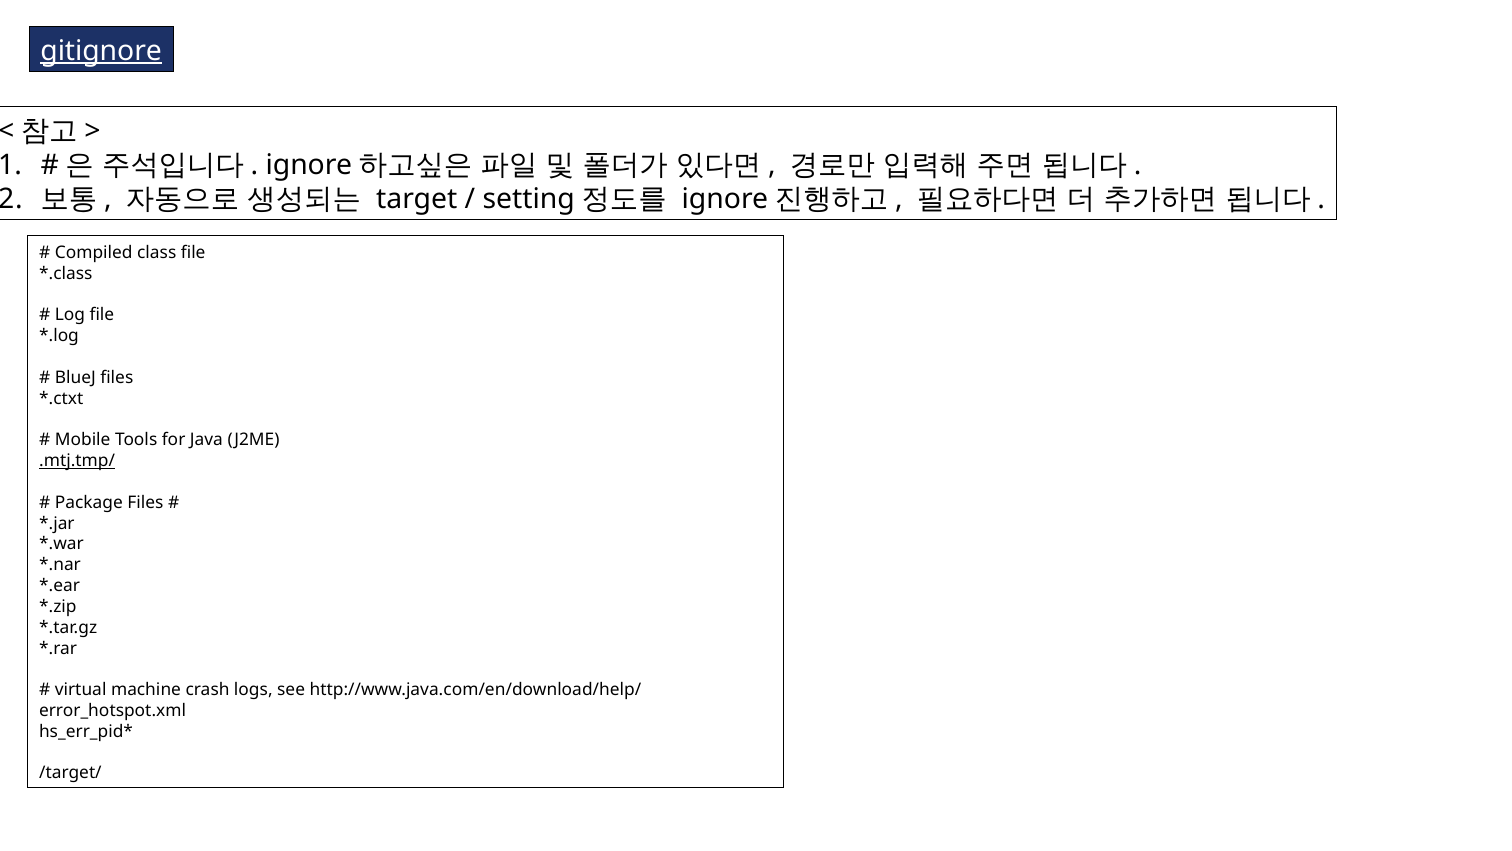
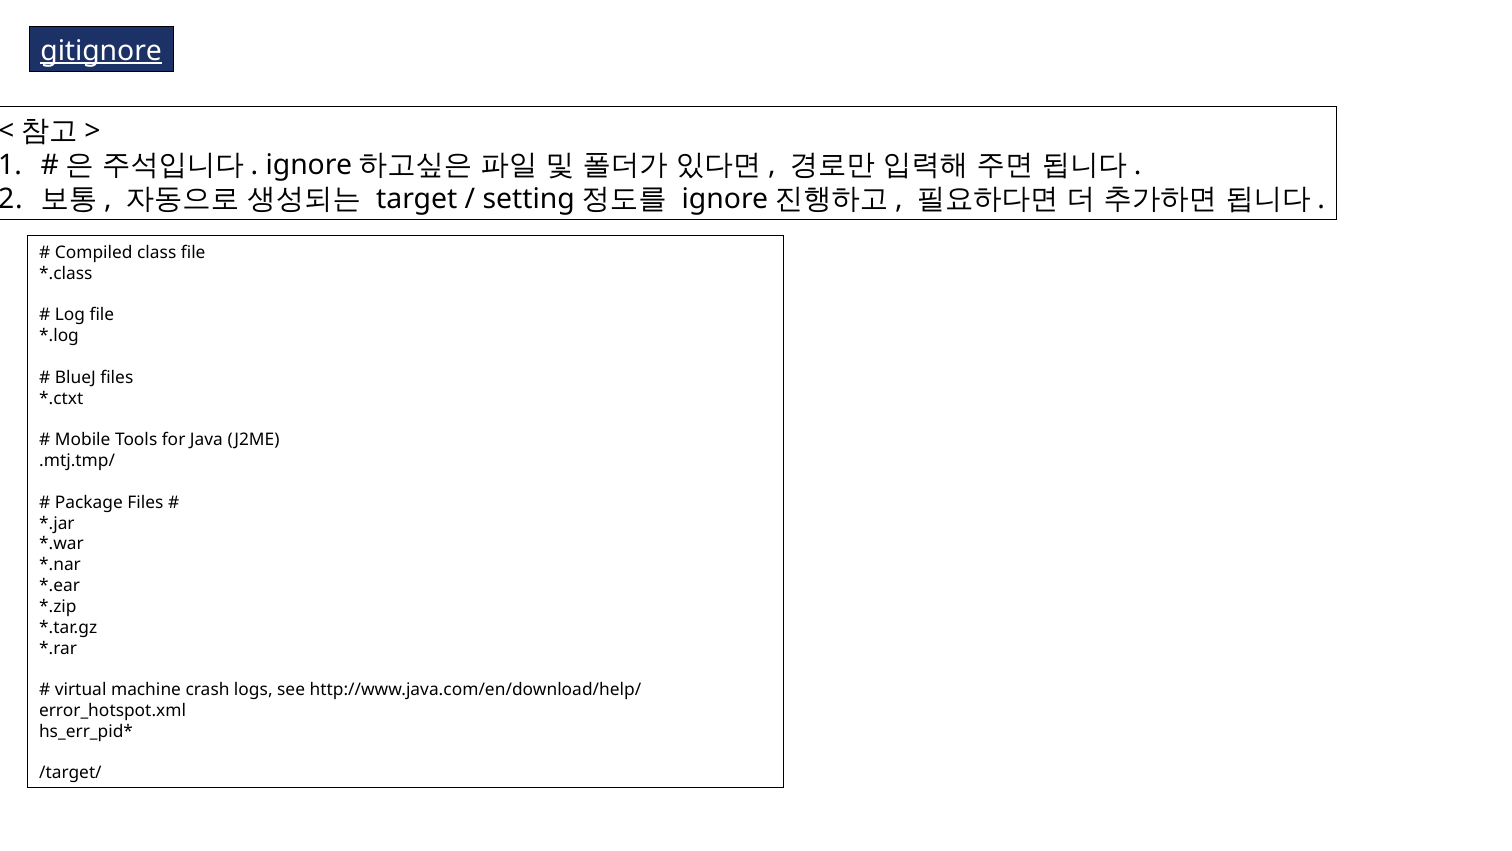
.mtj.tmp/ underline: present -> none (77, 461)
